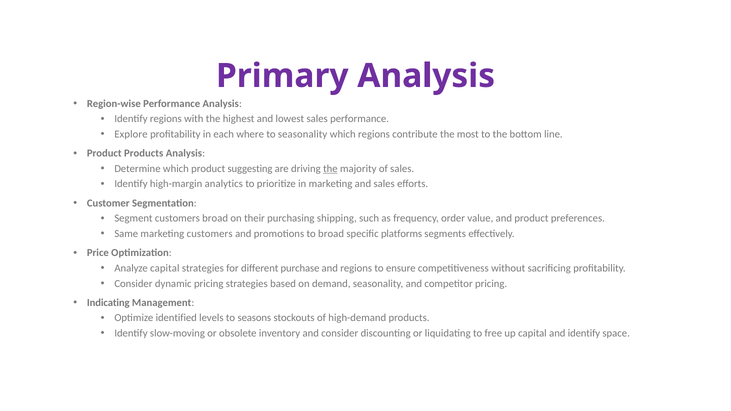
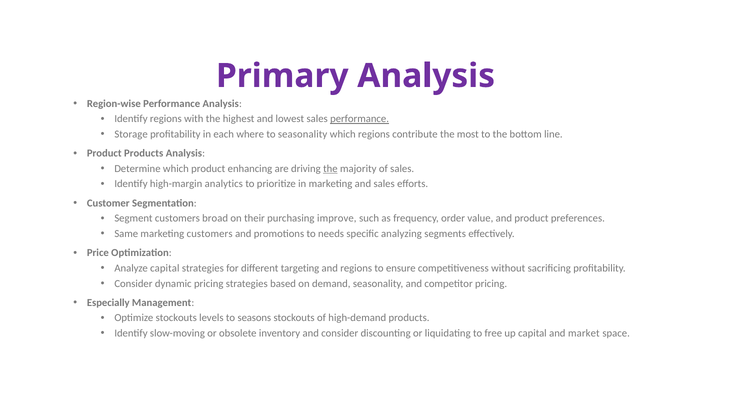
performance underline: none -> present (360, 119)
Explore: Explore -> Storage (131, 134)
suggesting: suggesting -> enhancing (250, 169)
shipping: shipping -> improve (337, 218)
to broad: broad -> needs (331, 234)
platforms: platforms -> analyzing (401, 234)
purchase: purchase -> targeting (300, 268)
Indicating: Indicating -> Especially (108, 303)
Optimize identified: identified -> stockouts (176, 318)
and identify: identify -> market (584, 333)
